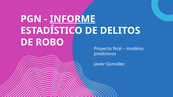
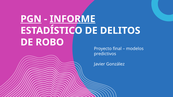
PGN underline: none -> present (31, 19)
